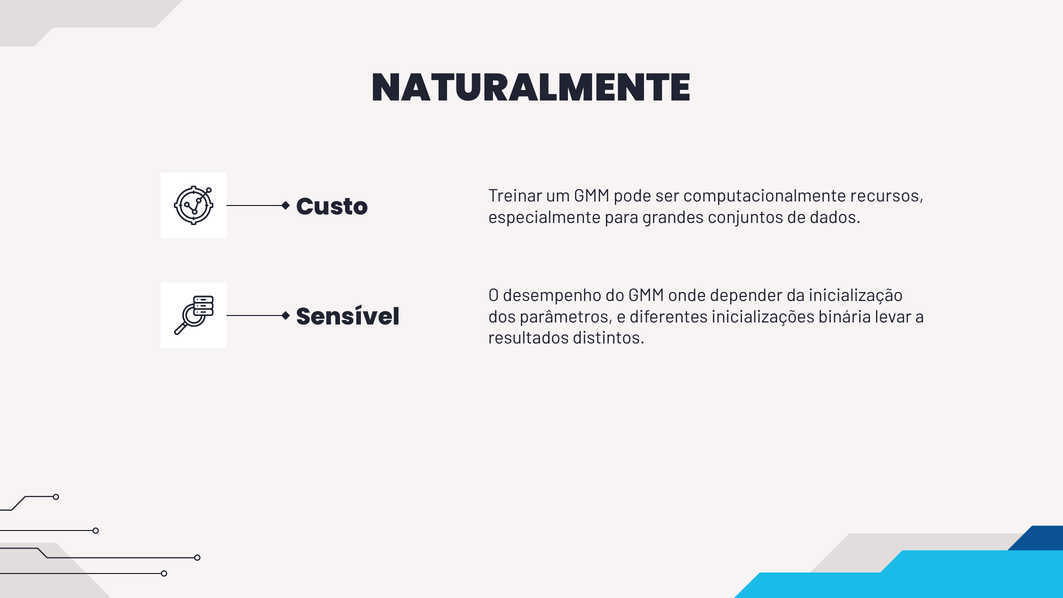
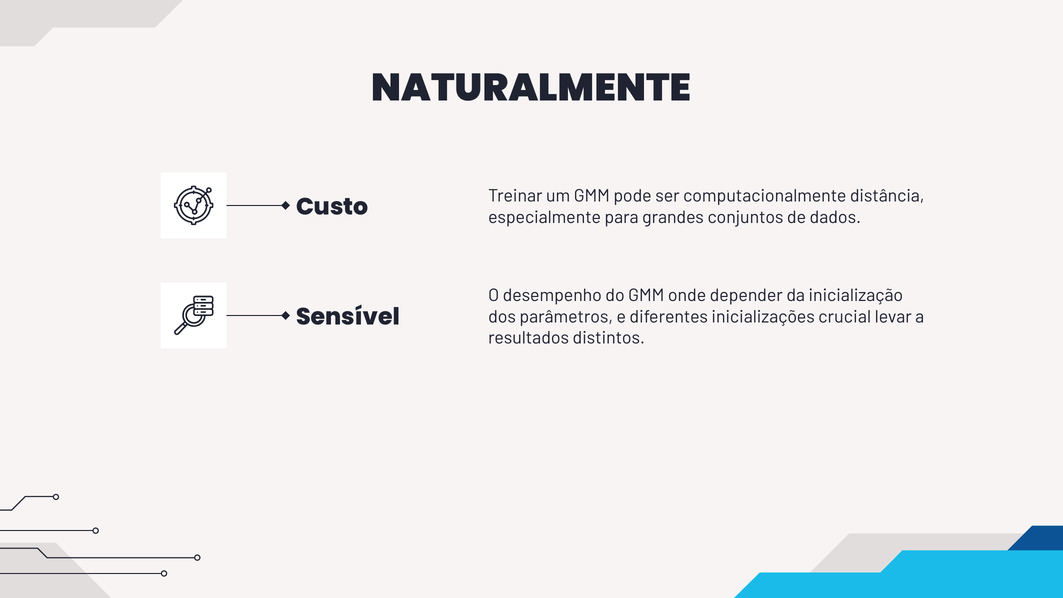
recursos: recursos -> distância (887, 196)
binária: binária -> crucial (845, 317)
